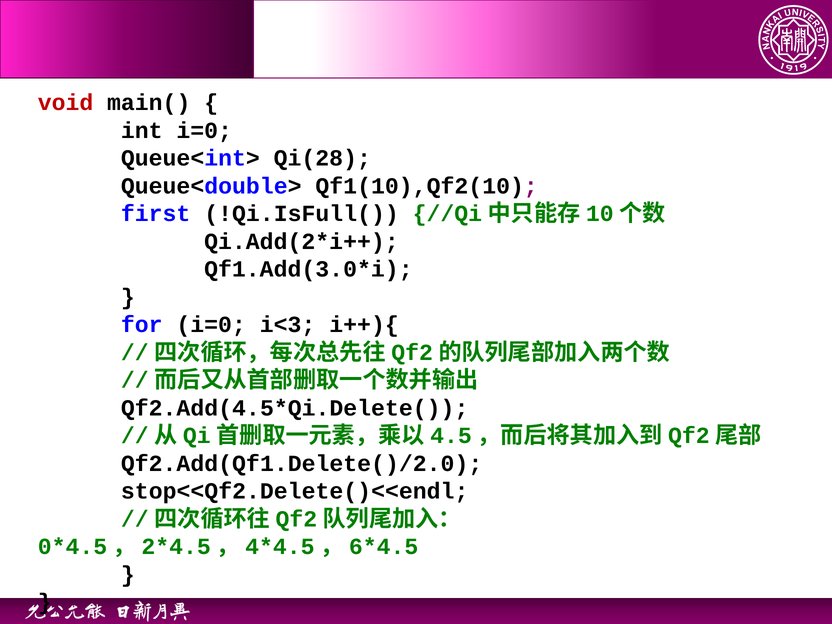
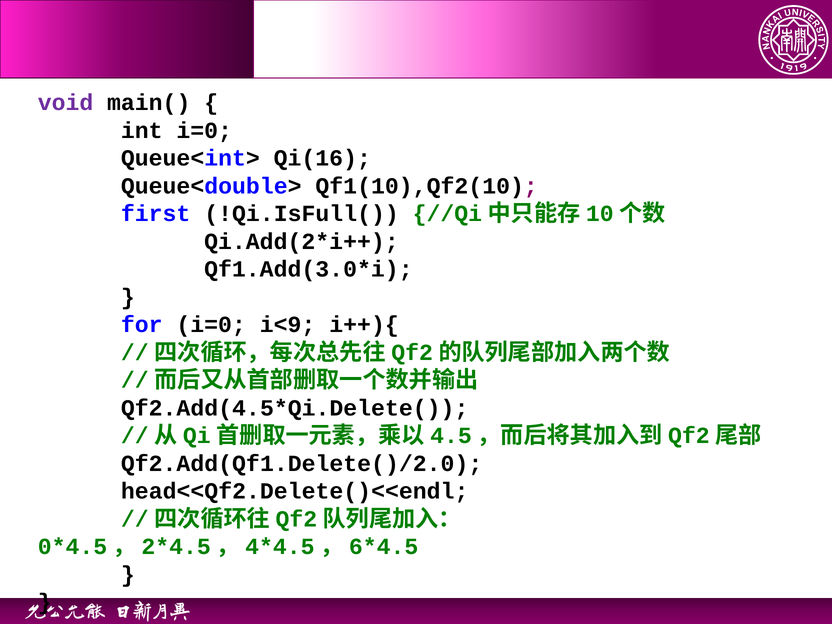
void colour: red -> purple (66, 103)
Qi(28: Qi(28 -> Qi(16 (322, 158)
i<3: i<3 -> i<9 (288, 325)
stop<<Qf2.Delete()<<endl: stop<<Qf2.Delete()<<endl -> head<<Qf2.Delete()<<endl (295, 491)
